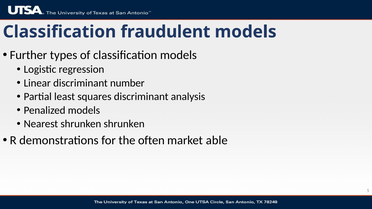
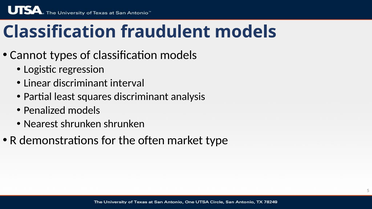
Further: Further -> Cannot (28, 55)
number: number -> interval (127, 83)
able: able -> type (217, 140)
